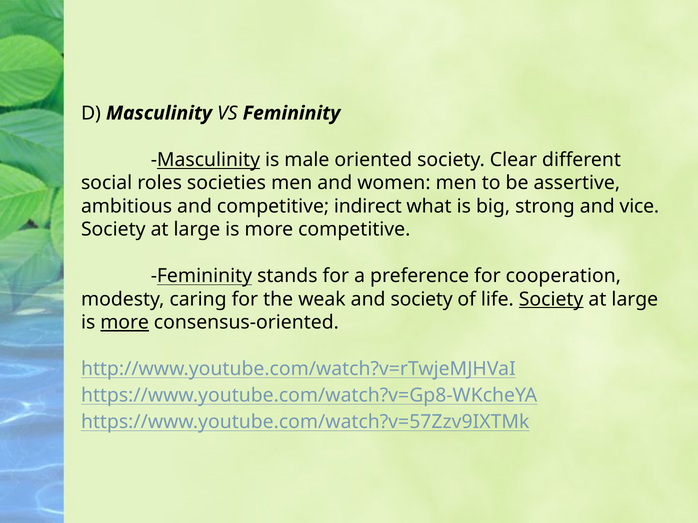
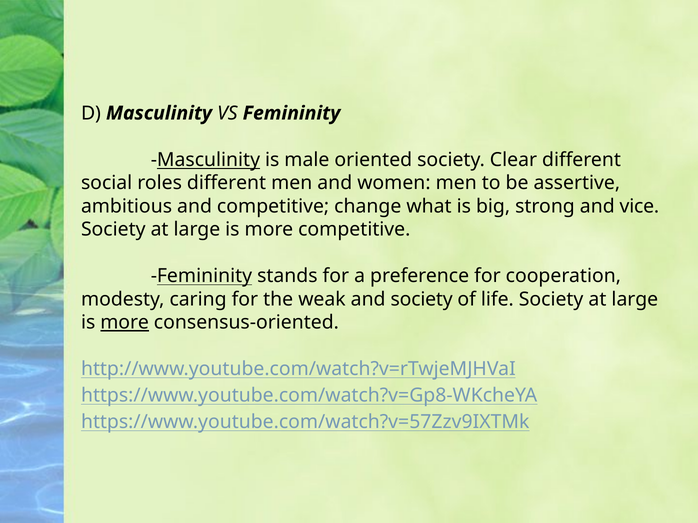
roles societies: societies -> different (227, 183)
indirect: indirect -> change (368, 206)
Society underline: present -> none (551, 299)
